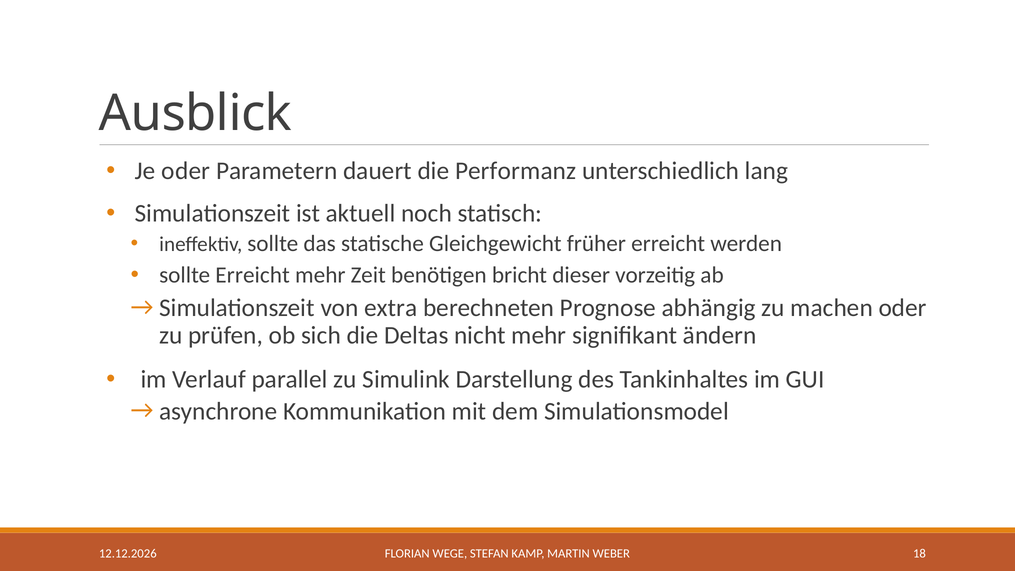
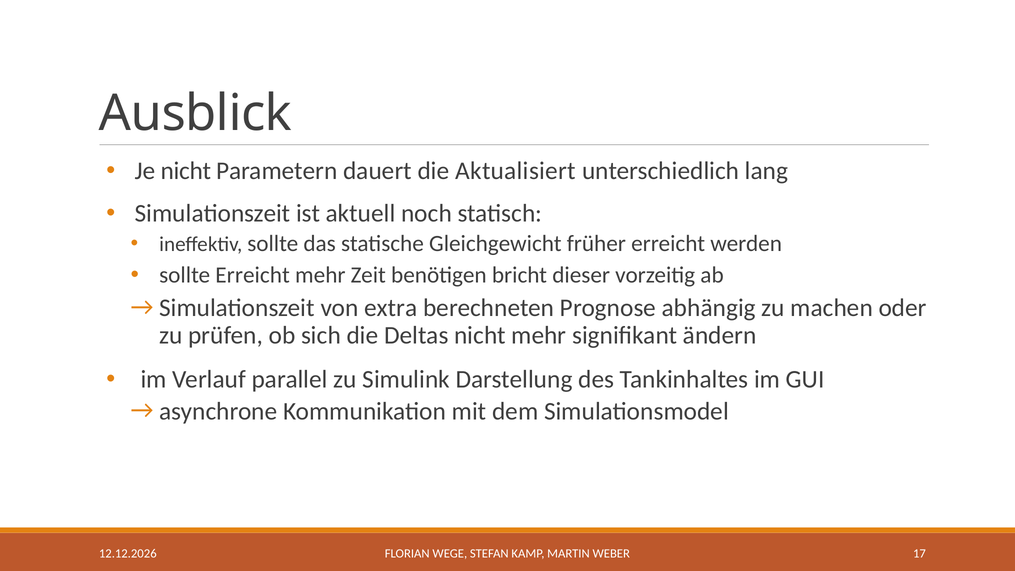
Je oder: oder -> nicht (186, 171)
Performanz: Performanz -> Aktualisiert (516, 171)
18: 18 -> 17 (919, 554)
